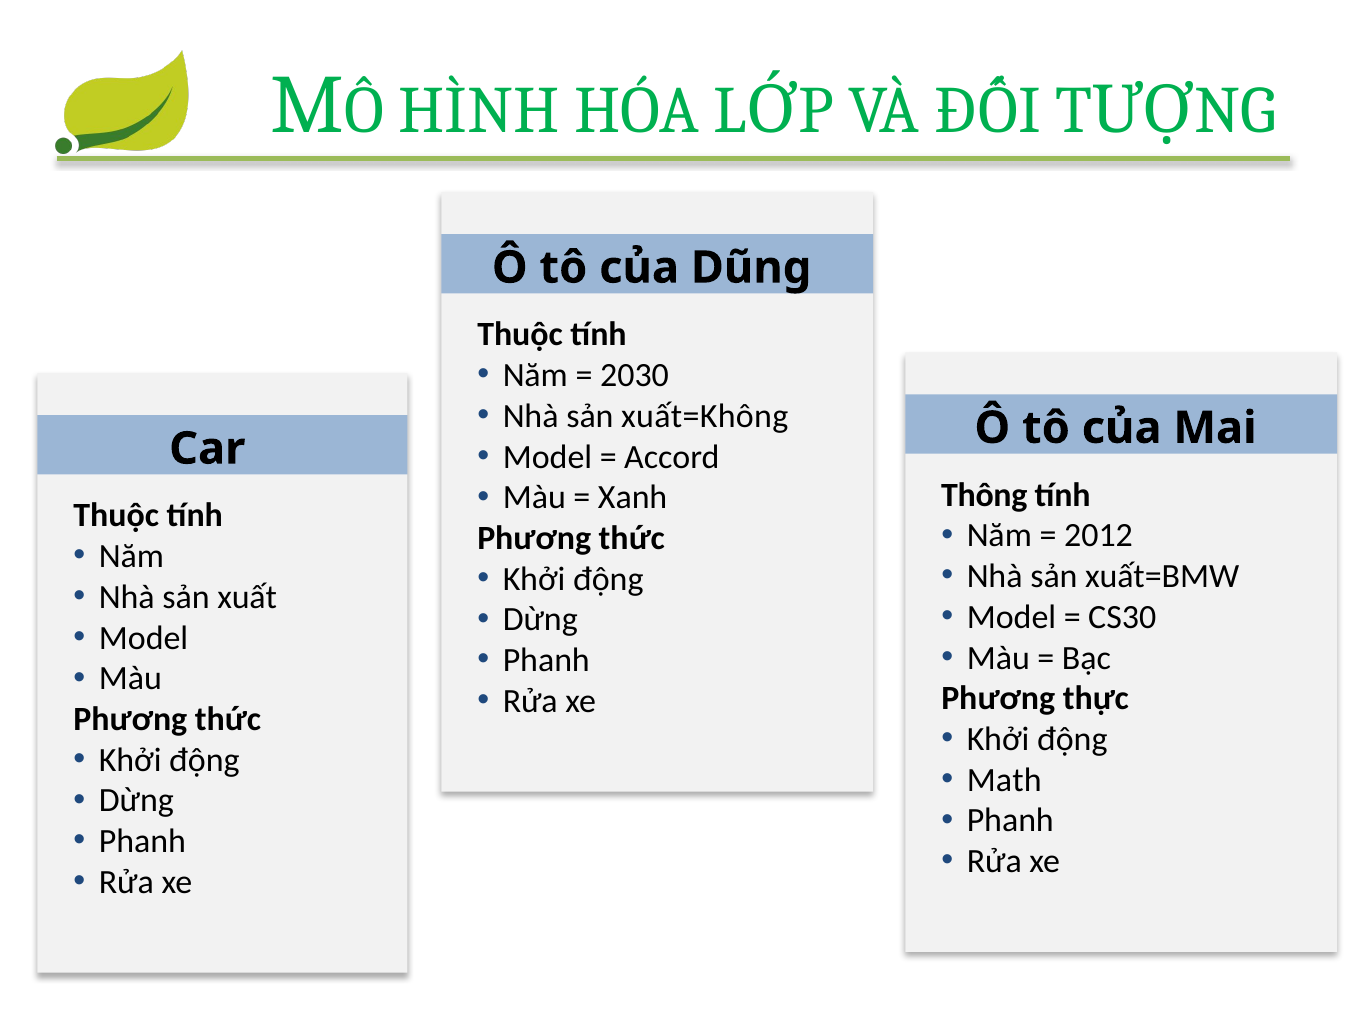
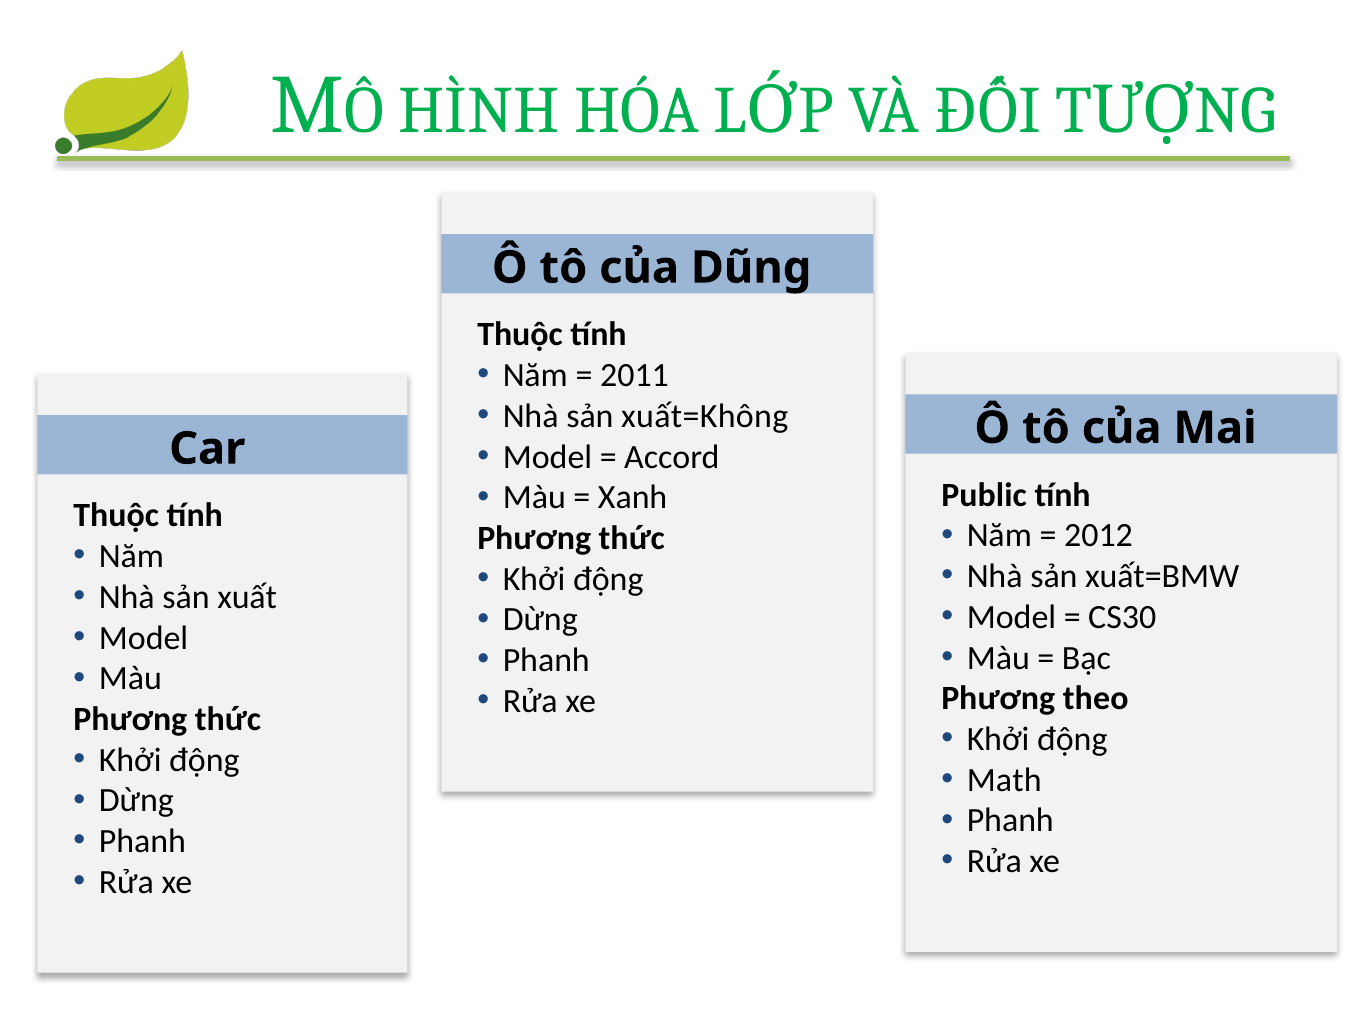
2030: 2030 -> 2011 (635, 376)
Thông: Thông -> Public (984, 495)
thực: thực -> theo (1096, 699)
